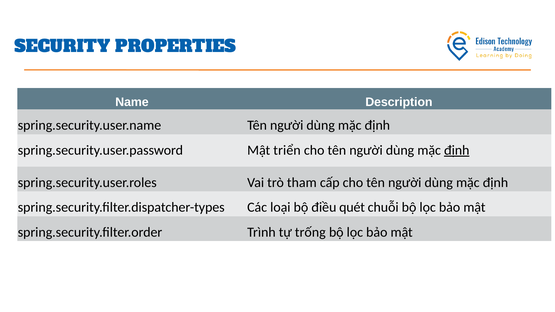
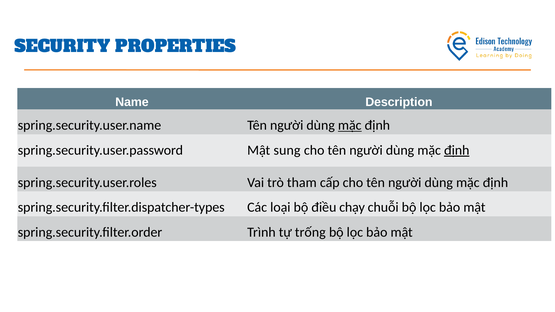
mặc underline: none -> present (350, 125)
triển: triển -> sung (287, 150)
quét: quét -> chạy (352, 207)
